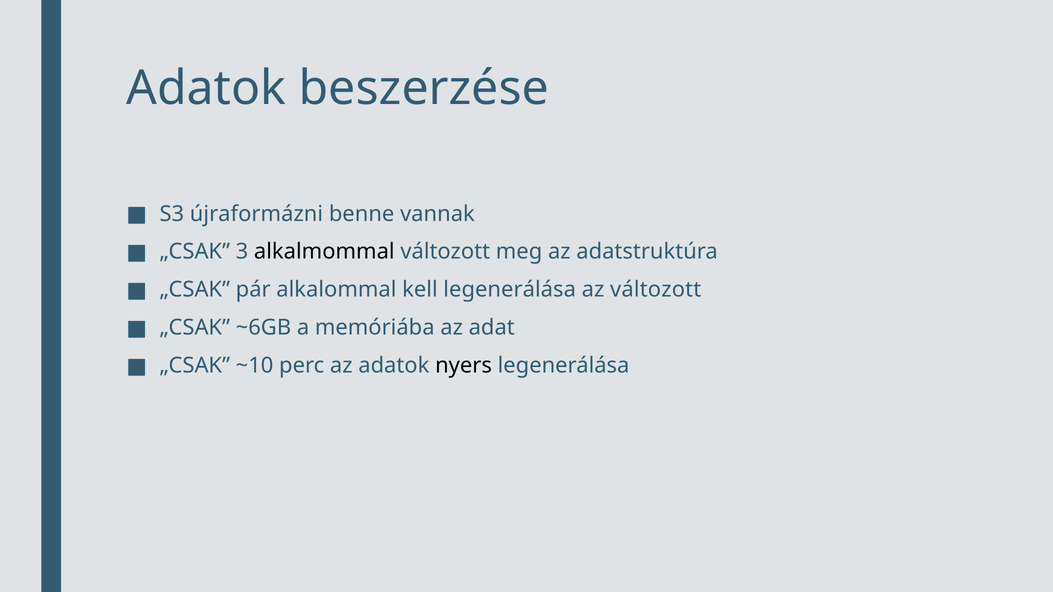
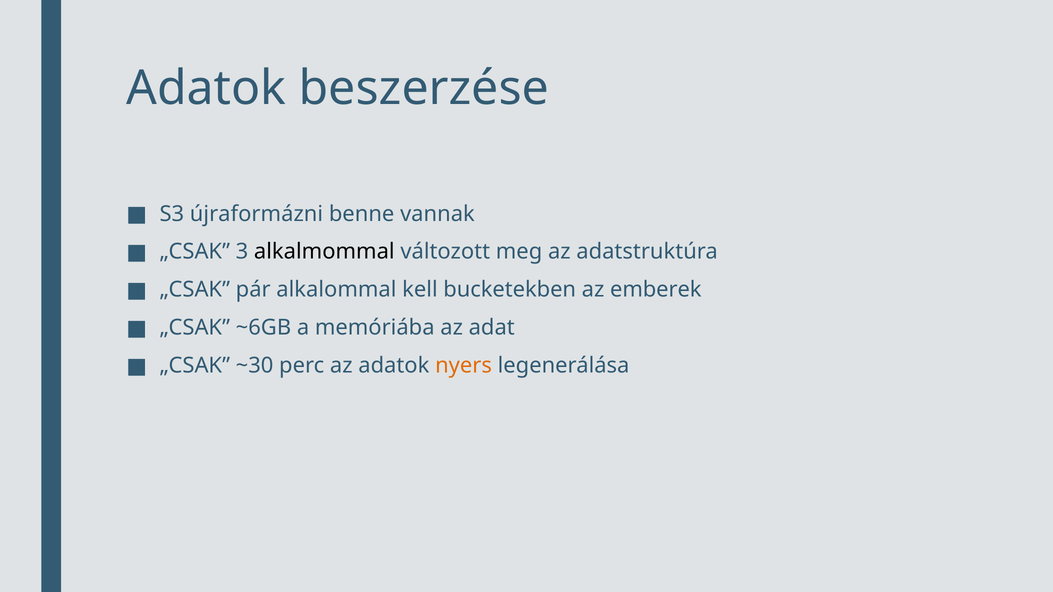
kell legenerálása: legenerálása -> bucketekben (510, 290)
az változott: változott -> emberek (656, 290)
~10: ~10 -> ~30 (255, 366)
nyers colour: black -> orange (464, 366)
